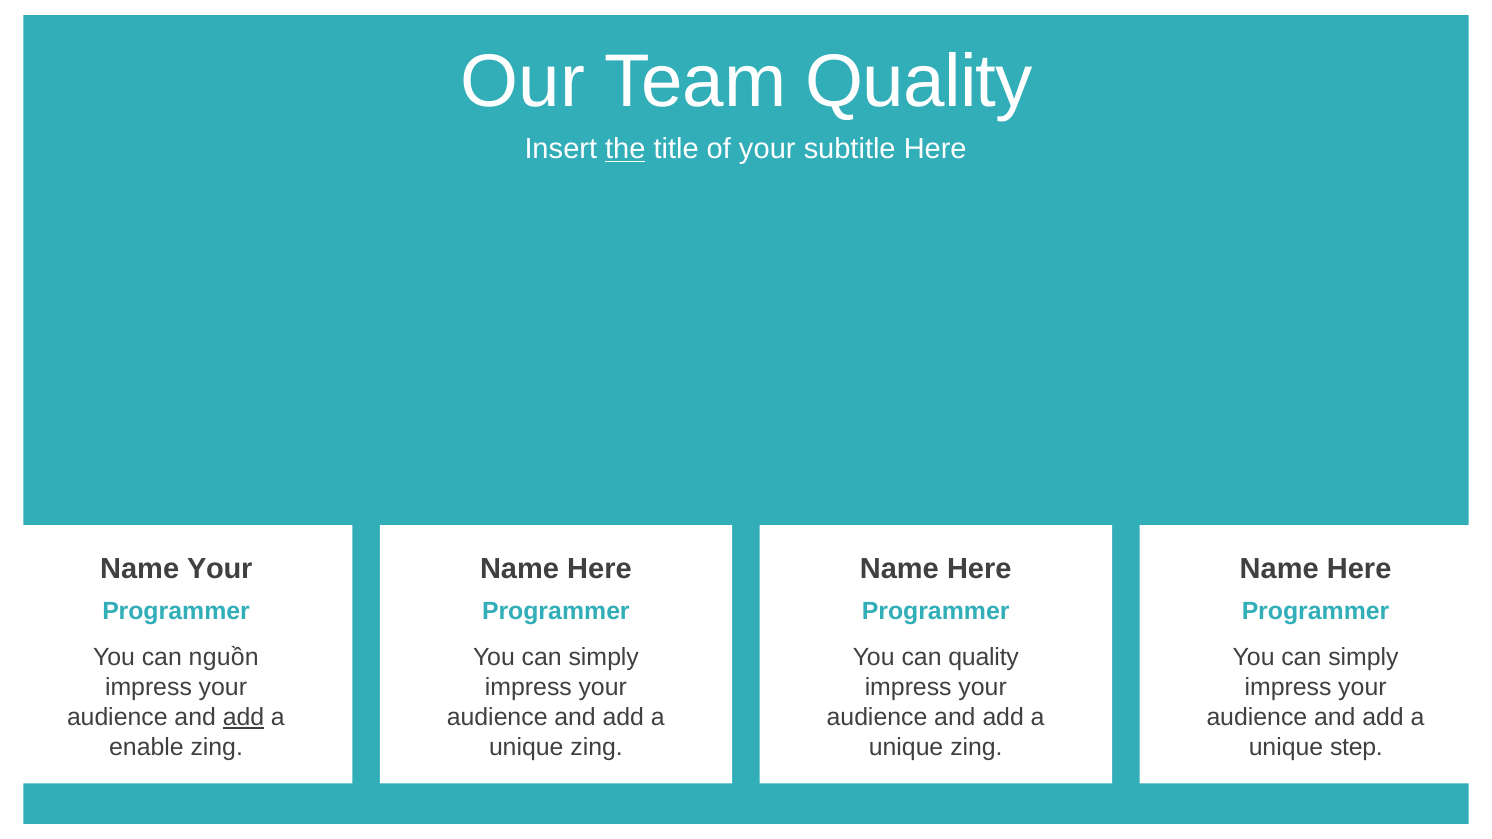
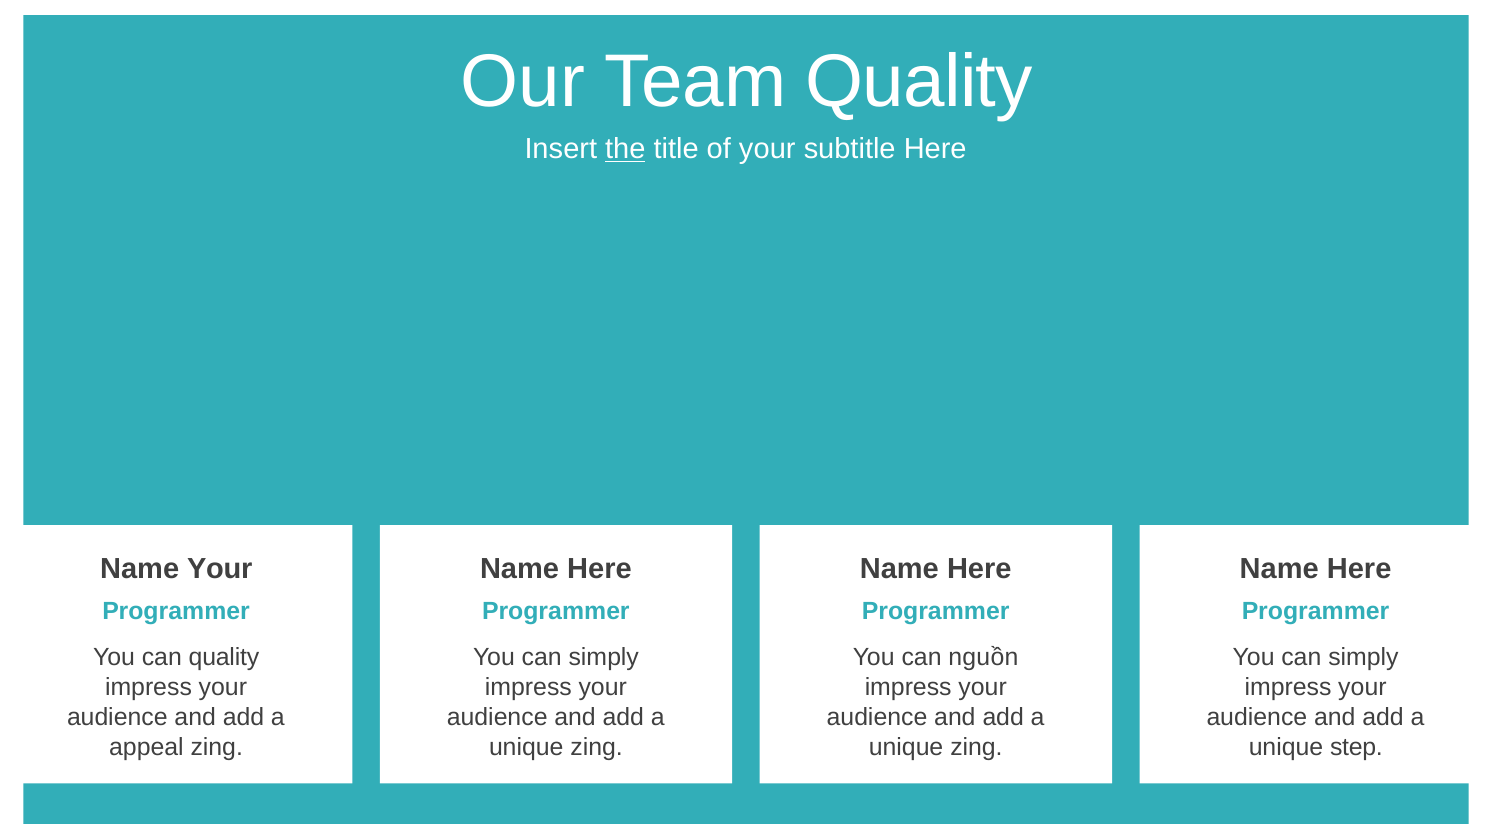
can nguồn: nguồn -> quality (224, 658)
can quality: quality -> nguồn (983, 658)
add underline: present -> none (244, 718)
enable: enable -> appeal (146, 747)
